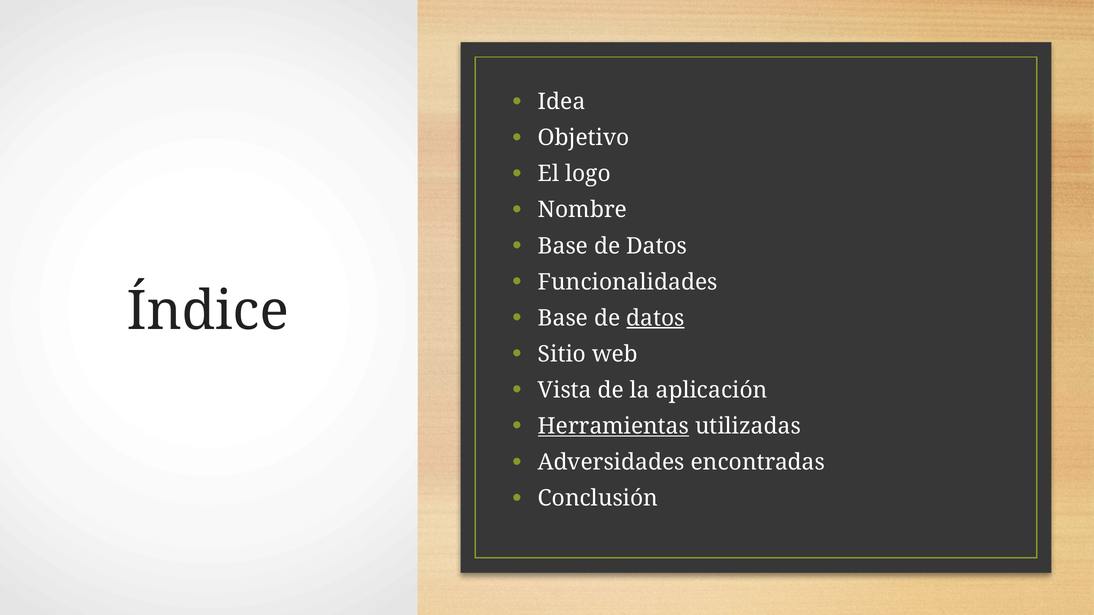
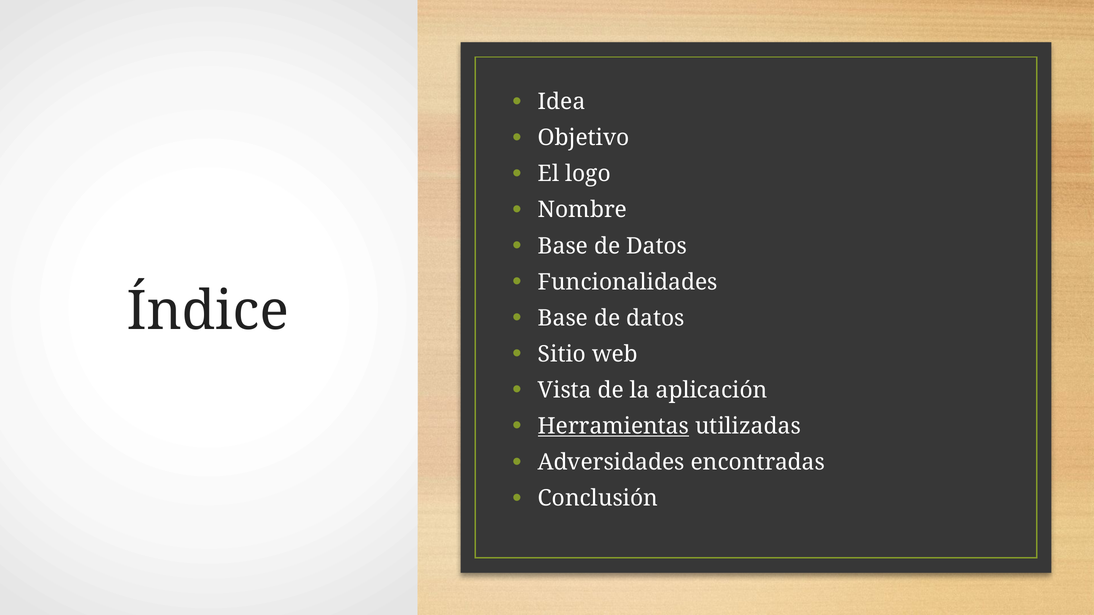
datos underline: present -> none (655, 318)
